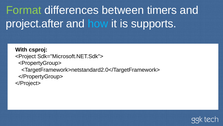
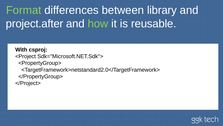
timers: timers -> library (162, 10)
how colour: light blue -> light green (98, 24)
supports: supports -> reusable (154, 24)
